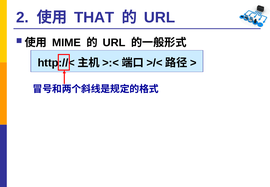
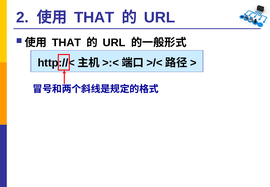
MIME: MIME -> THAT (67, 43)
